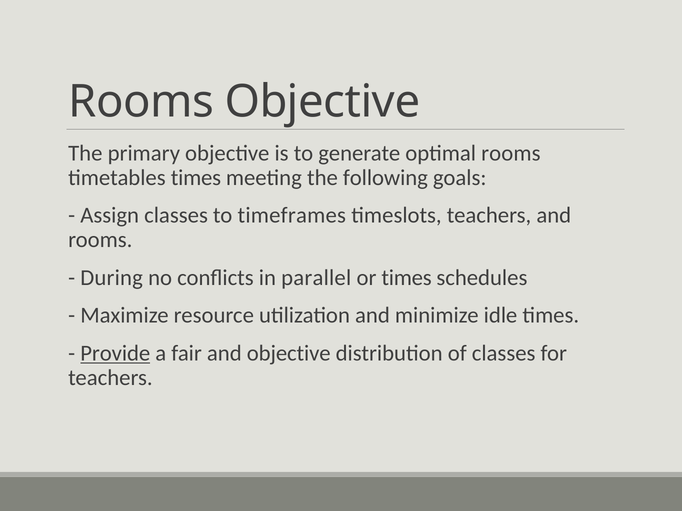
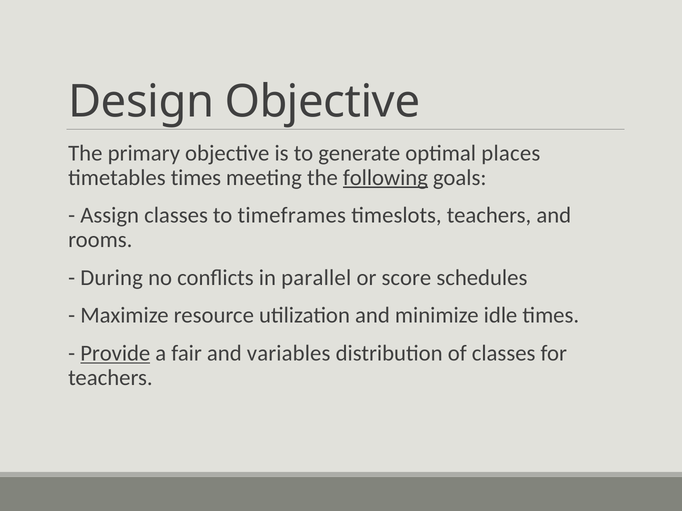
Rooms: Rooms -> Design (141, 102)
optimal rooms: rooms -> places (511, 153)
following underline: none -> present (385, 178)
or times: times -> score (406, 278)
and objective: objective -> variables (289, 354)
